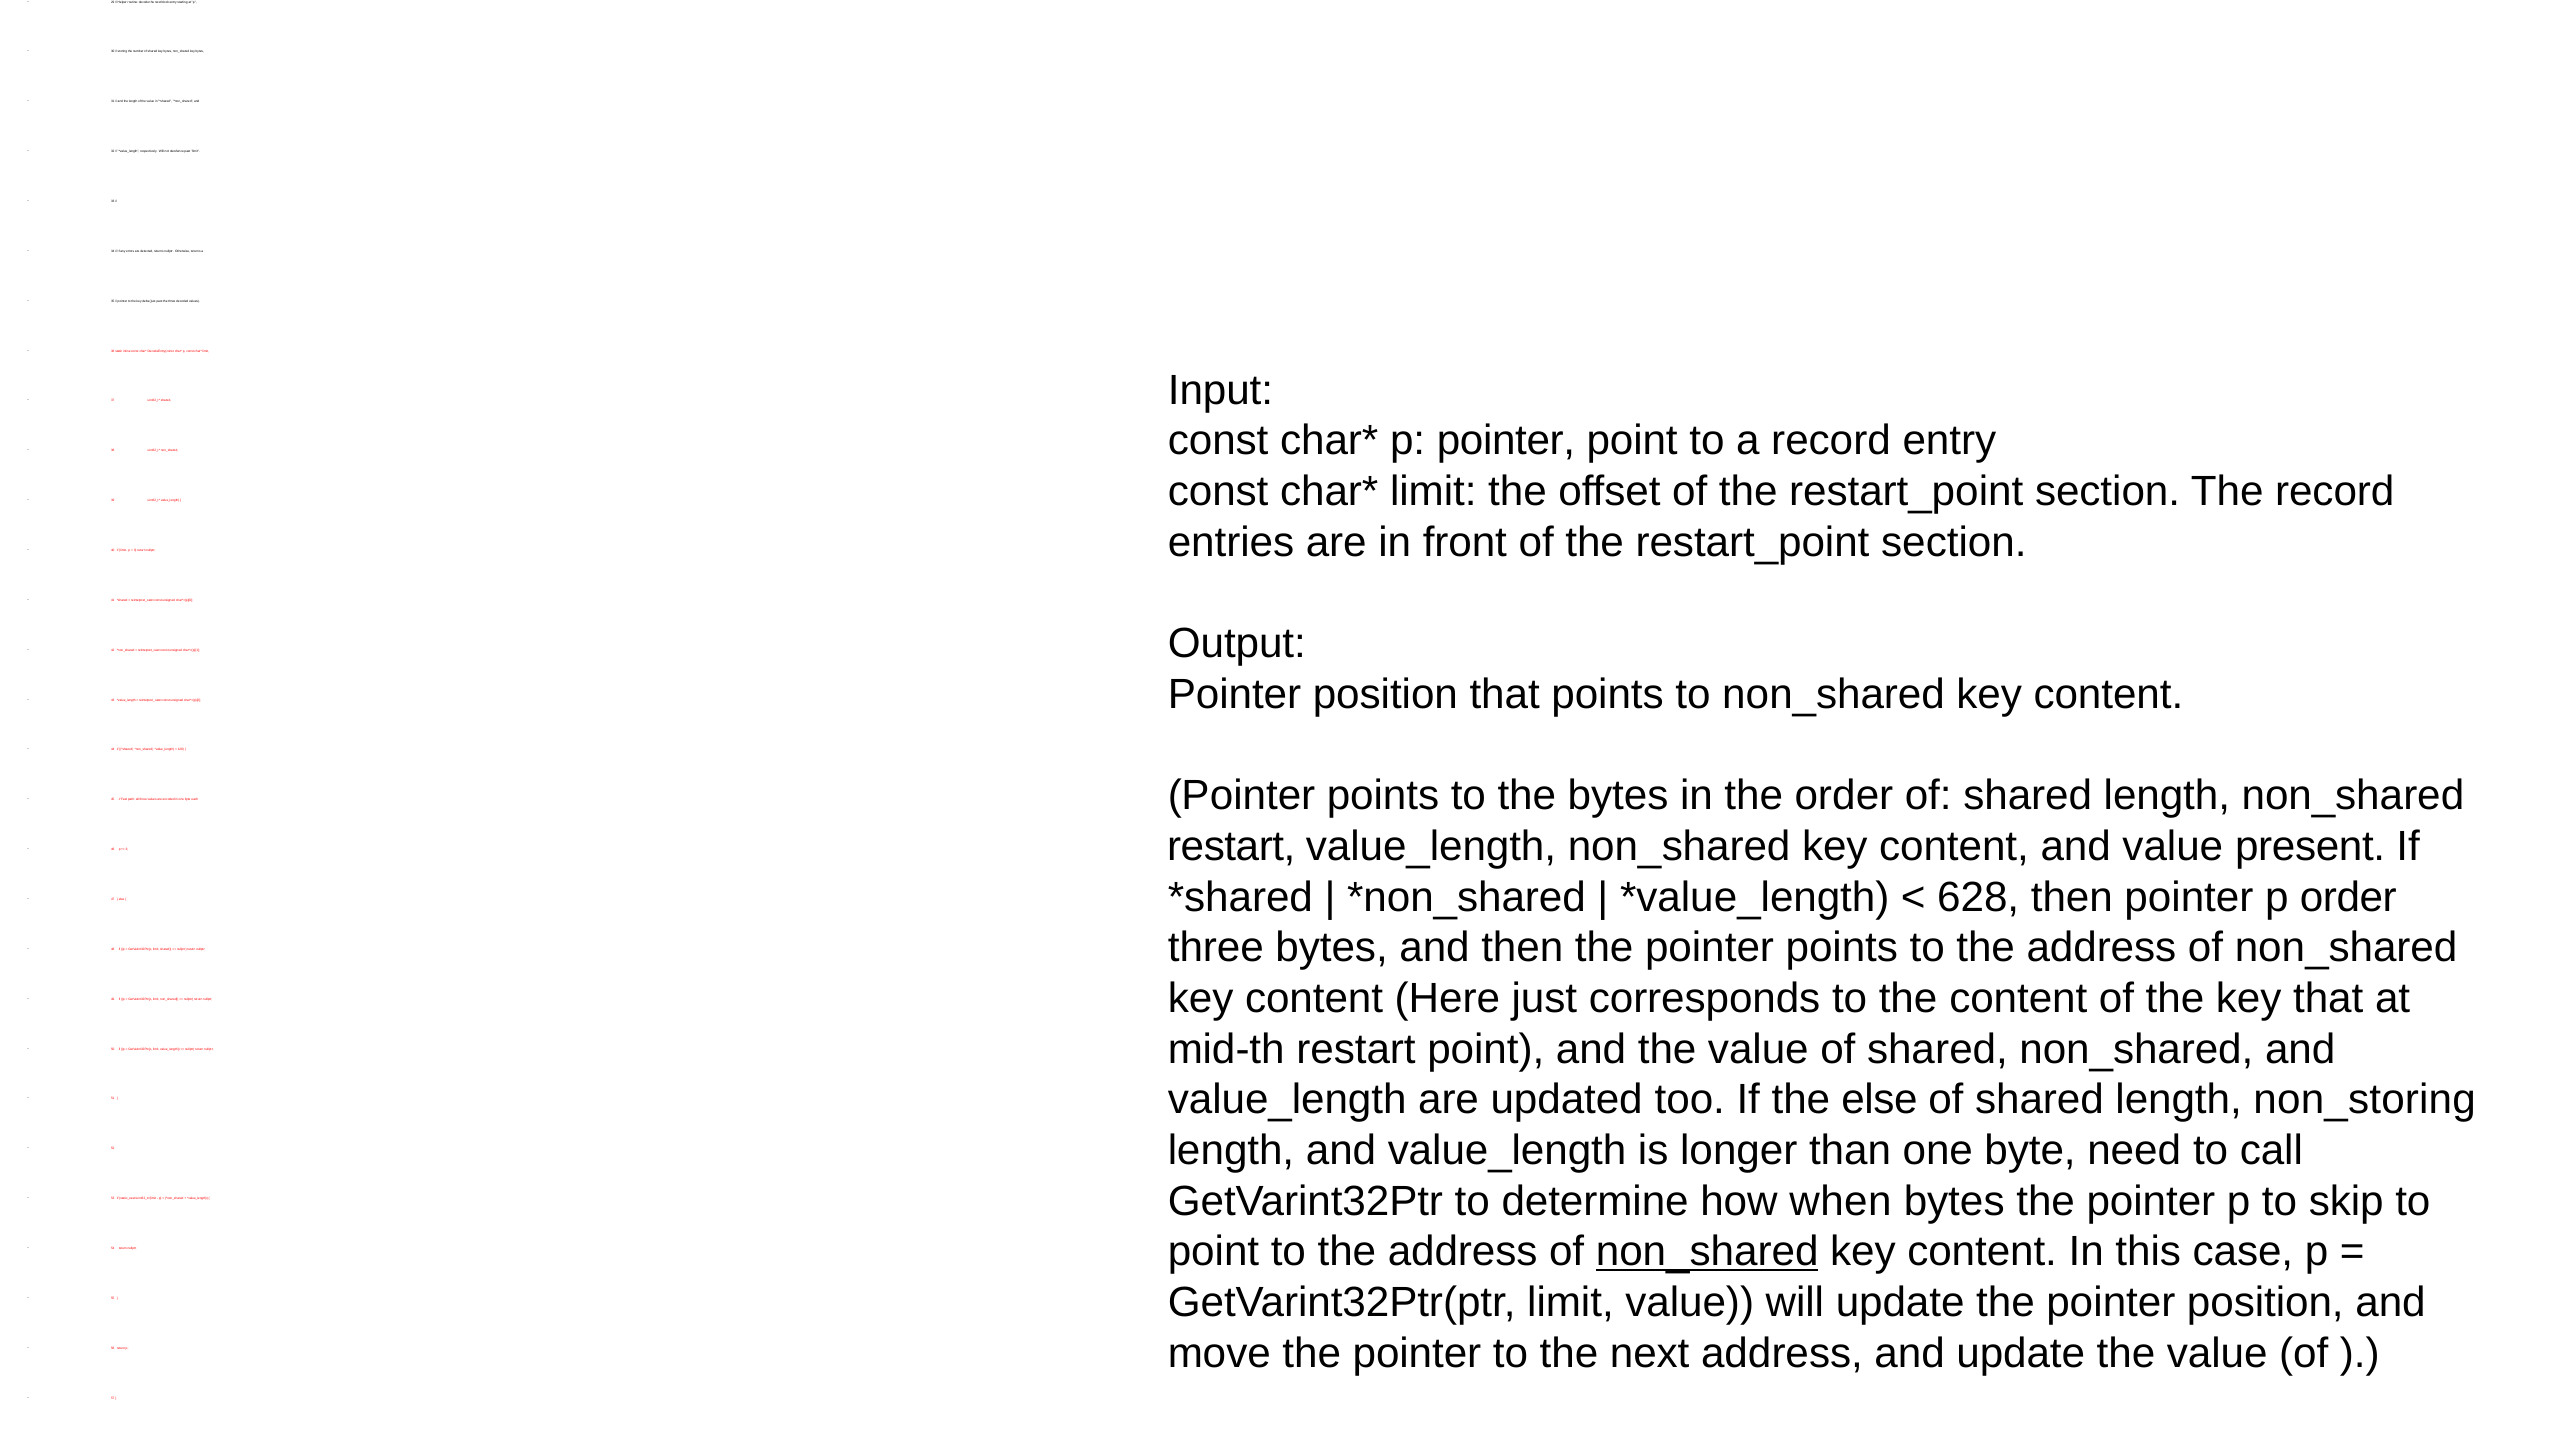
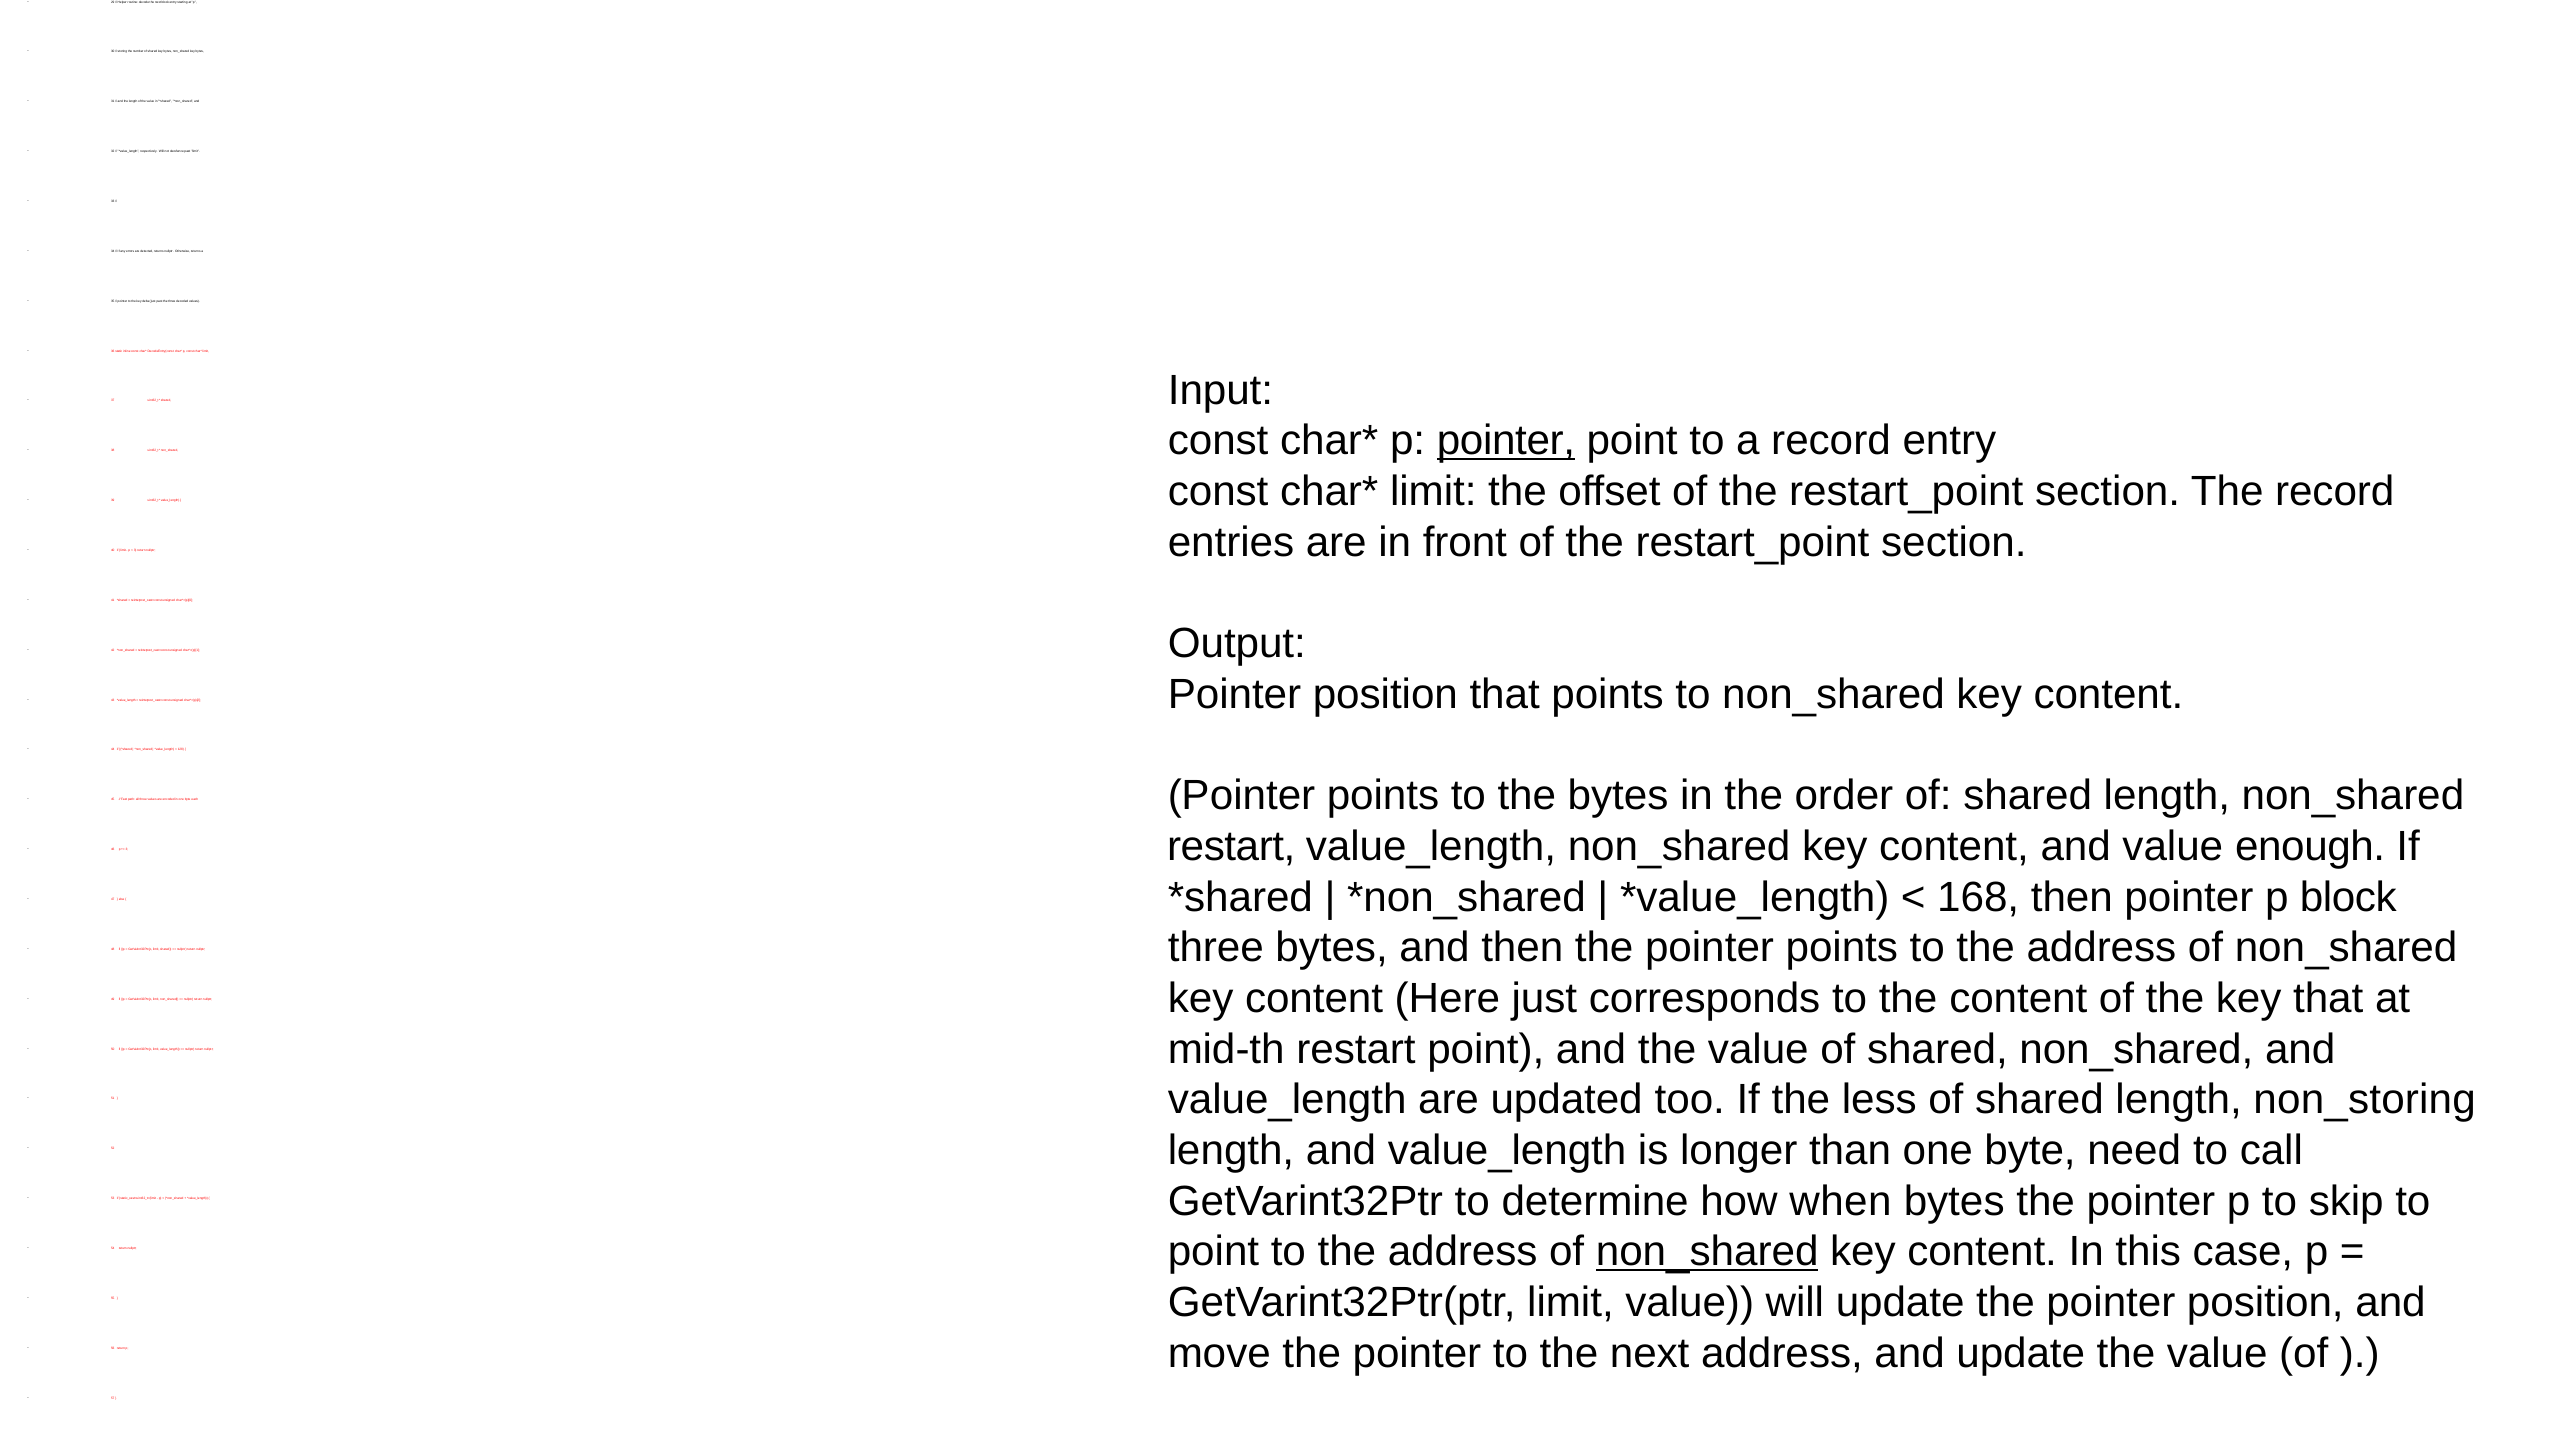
pointer underline: none -> present (1506, 441)
present: present -> enough (2310, 846)
628: 628 -> 168 (1978, 897)
p order: order -> block (2348, 897)
the else: else -> less (1879, 1100)
